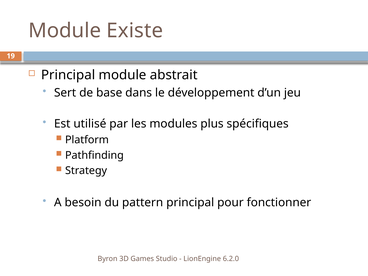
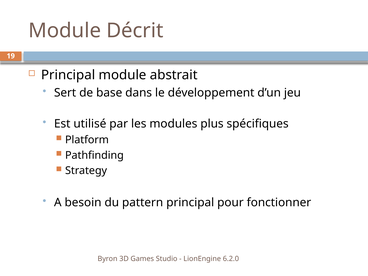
Existe: Existe -> Décrit (135, 31)
